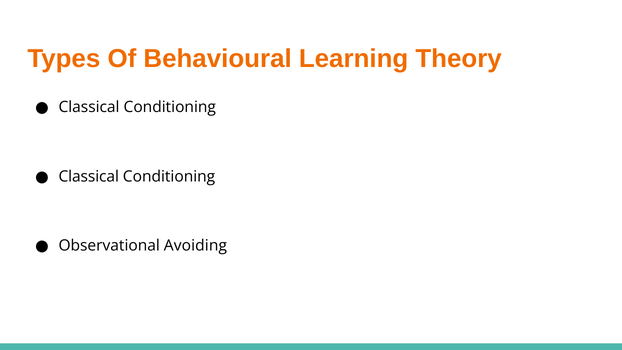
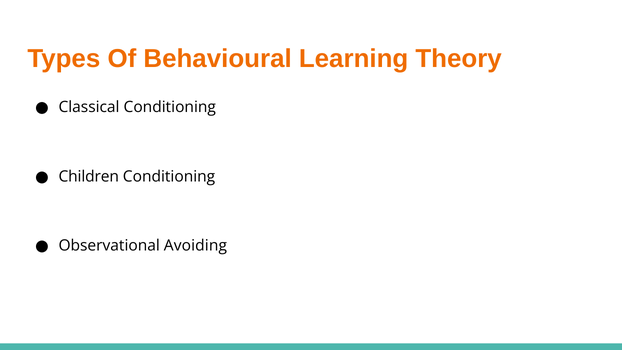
Classical: Classical -> Children (89, 176)
